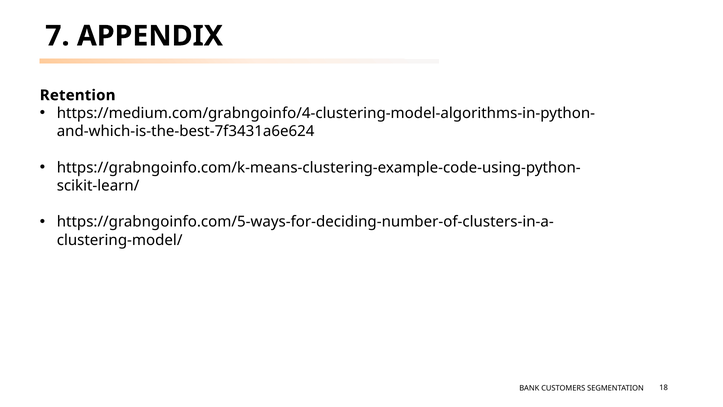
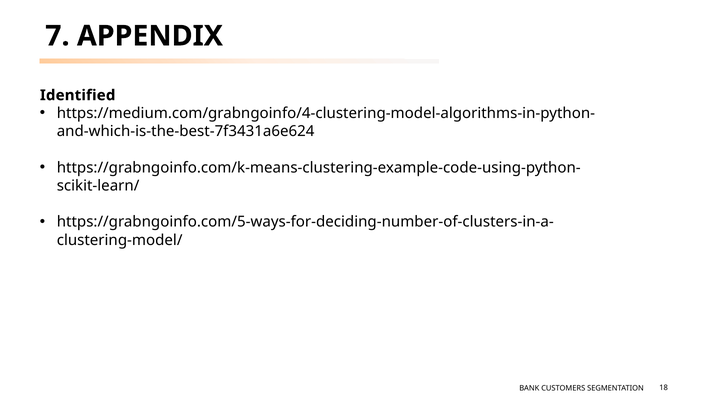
Retention: Retention -> Identified (78, 95)
